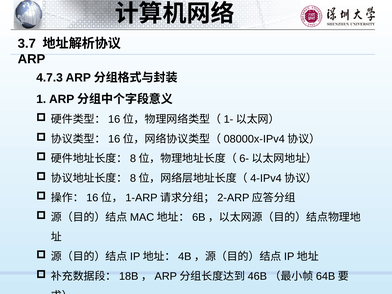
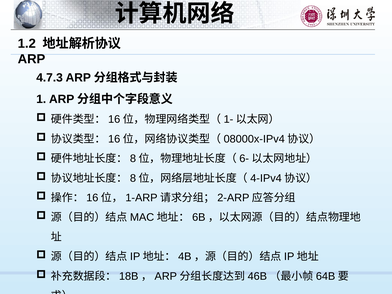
3.7: 3.7 -> 1.2 (27, 43)
